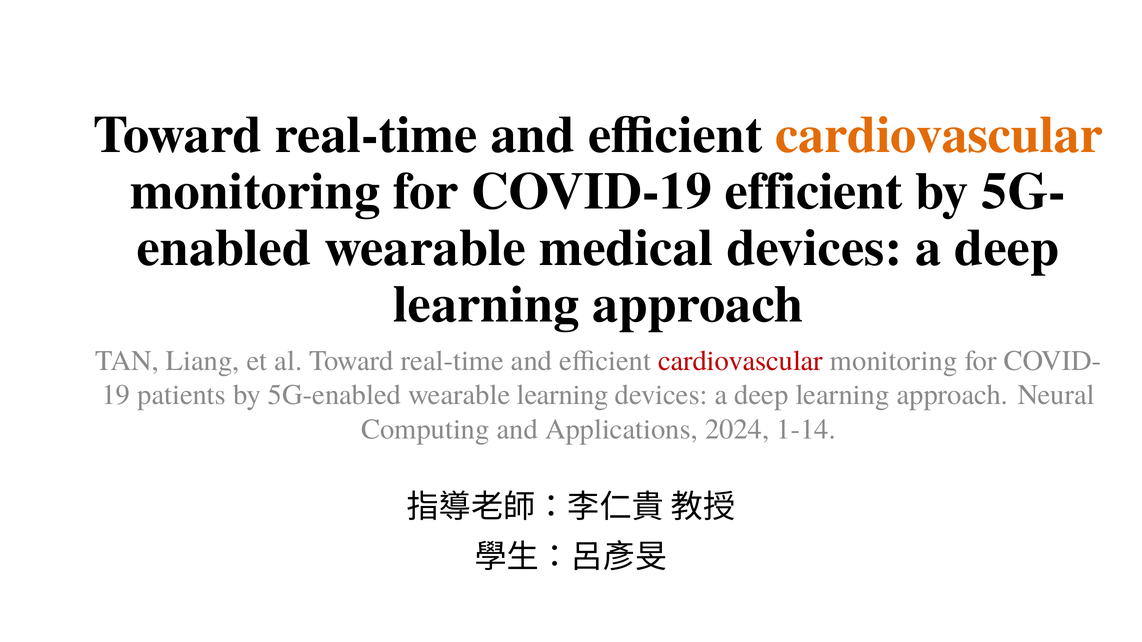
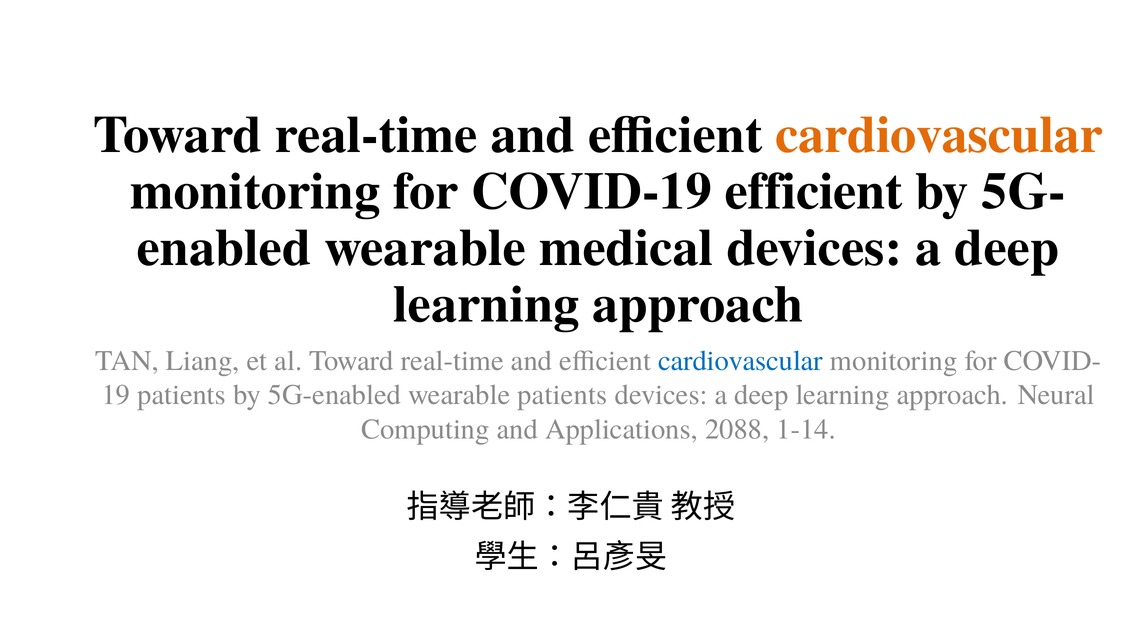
cardiovascular colour: red -> blue (741, 361)
wearable learning: learning -> patients (562, 395)
2024: 2024 -> 2088 (737, 429)
